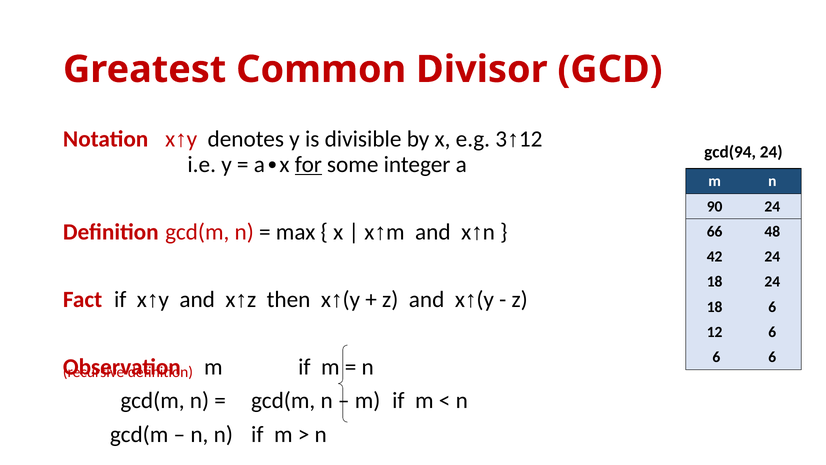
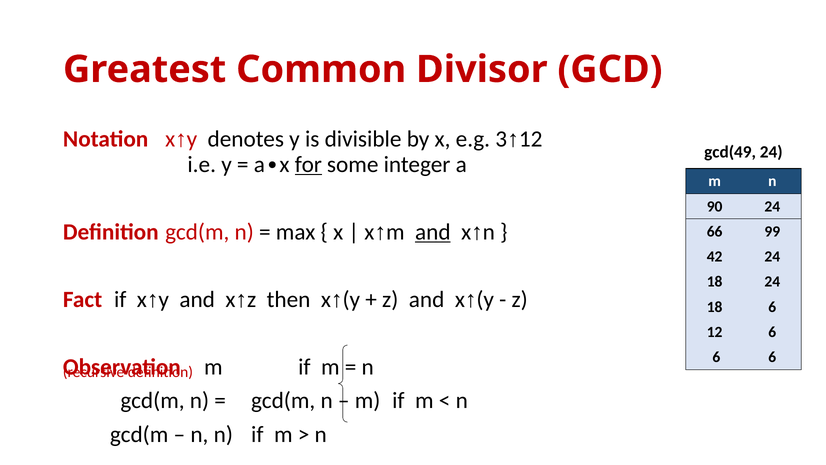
gcd(94: gcd(94 -> gcd(49 (730, 152)
and underline: none -> present (433, 232)
48: 48 -> 99 (772, 231)
